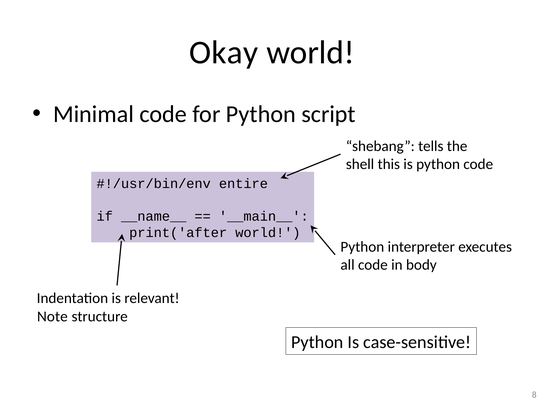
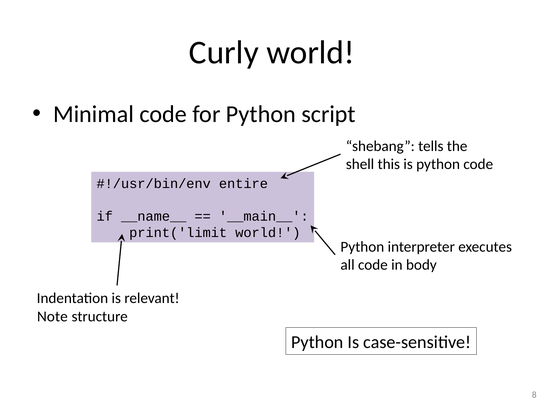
Okay: Okay -> Curly (224, 53)
print('after: print('after -> print('limit (178, 233)
